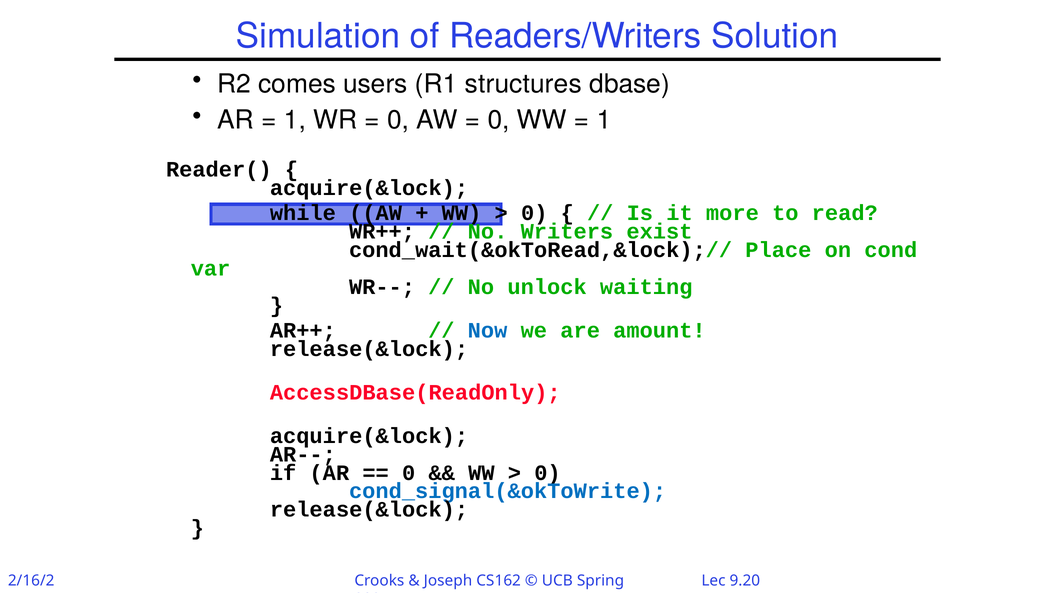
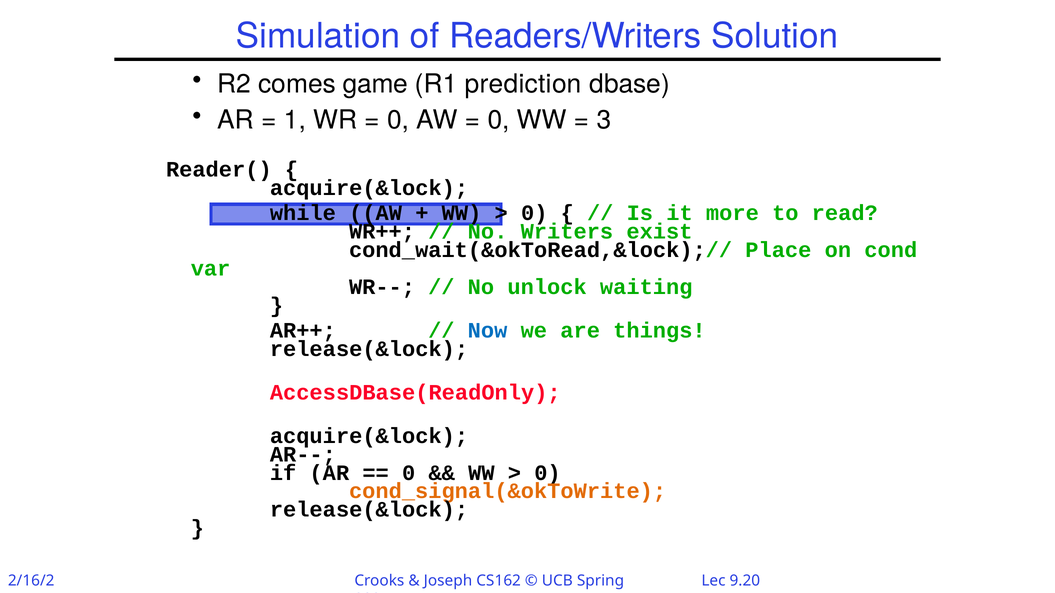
users: users -> game (376, 84)
structures: structures -> prediction (523, 84)
1: 1 -> 3 (604, 120)
amount: amount -> things (659, 331)
cond_signal(&okToWrite colour: blue -> orange (508, 492)
